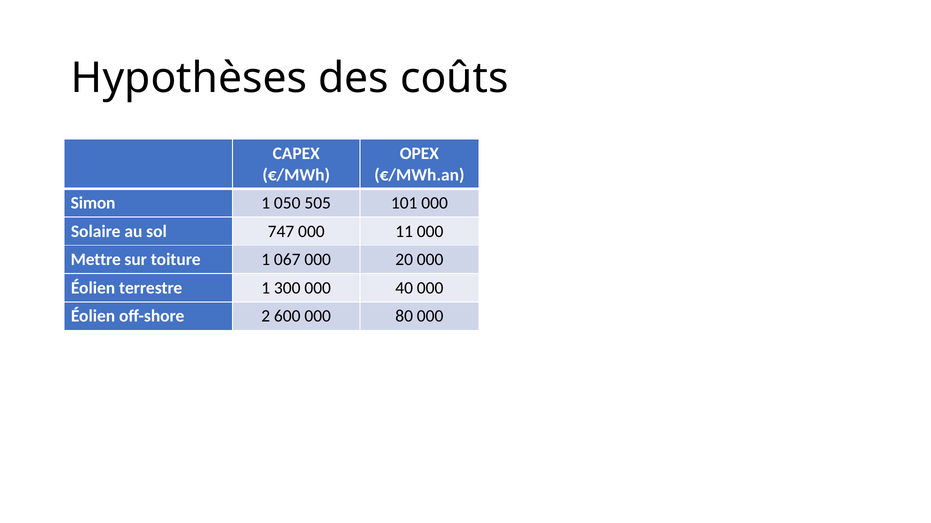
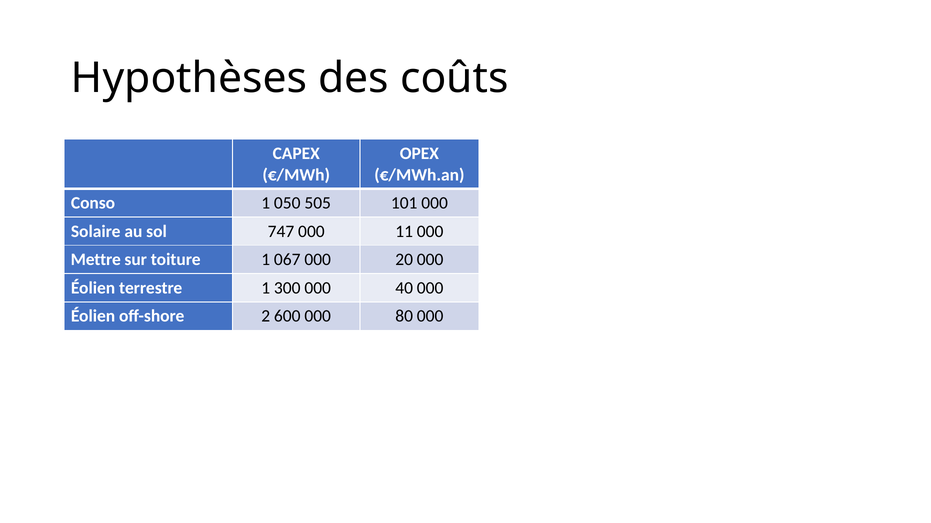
Simon: Simon -> Conso (93, 203)
